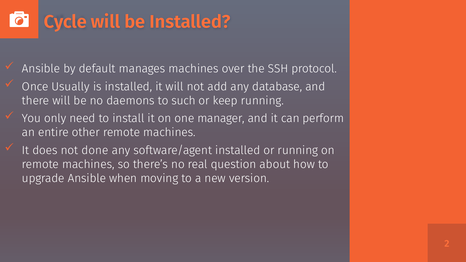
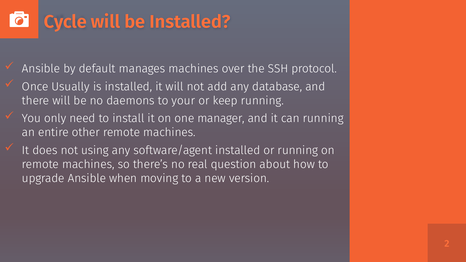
such: such -> your (183, 101)
can perform: perform -> running (323, 118)
done: done -> using (95, 150)
